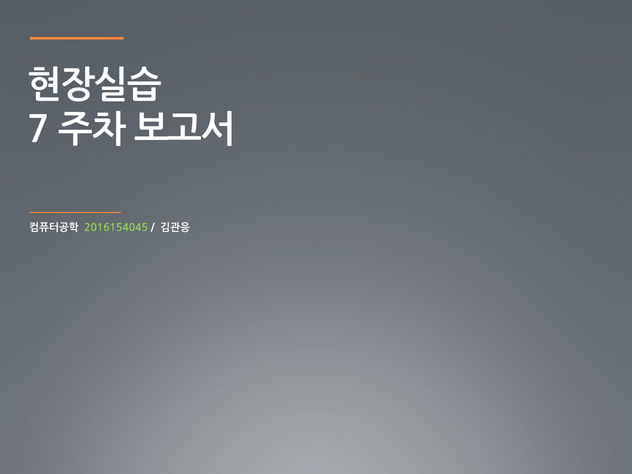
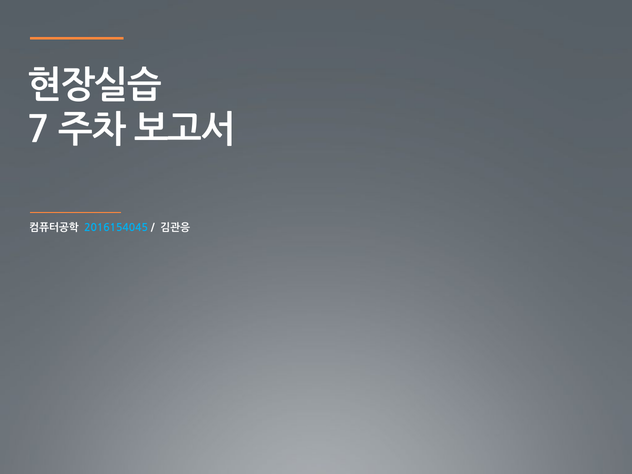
2016154045 colour: light green -> light blue (116, 228)
